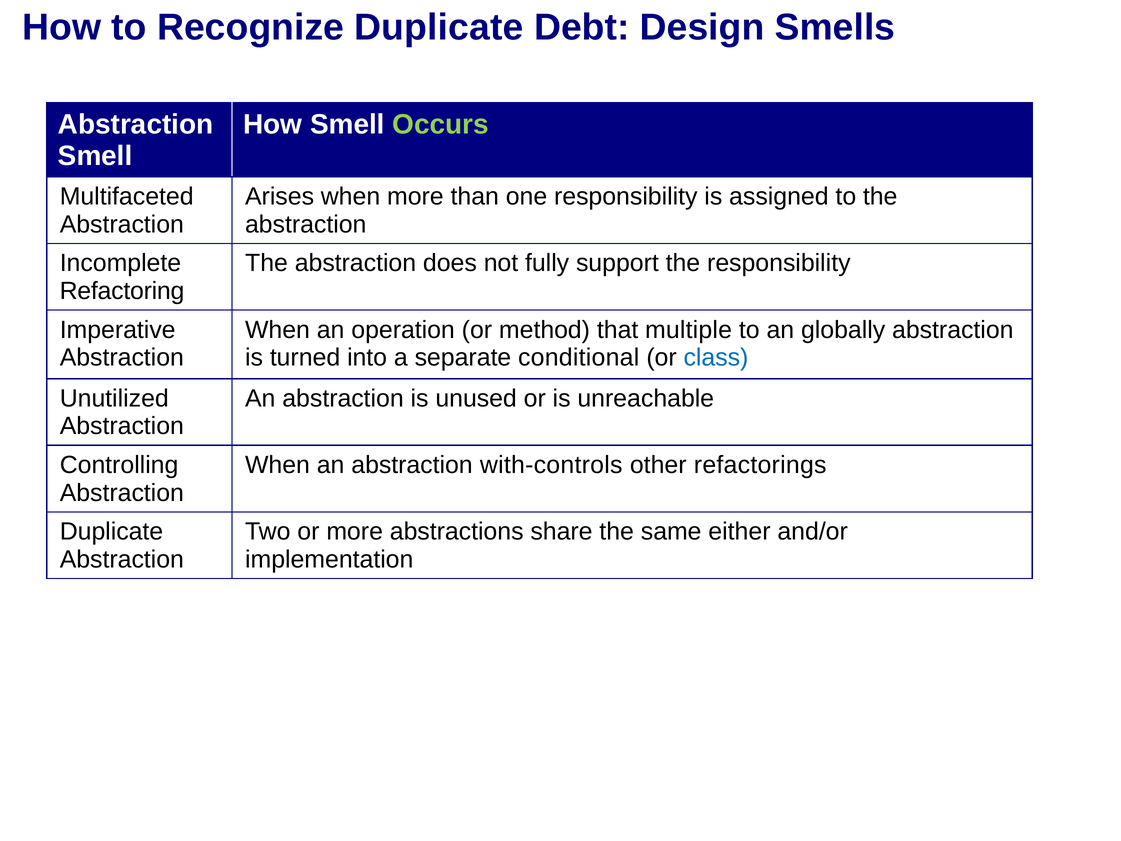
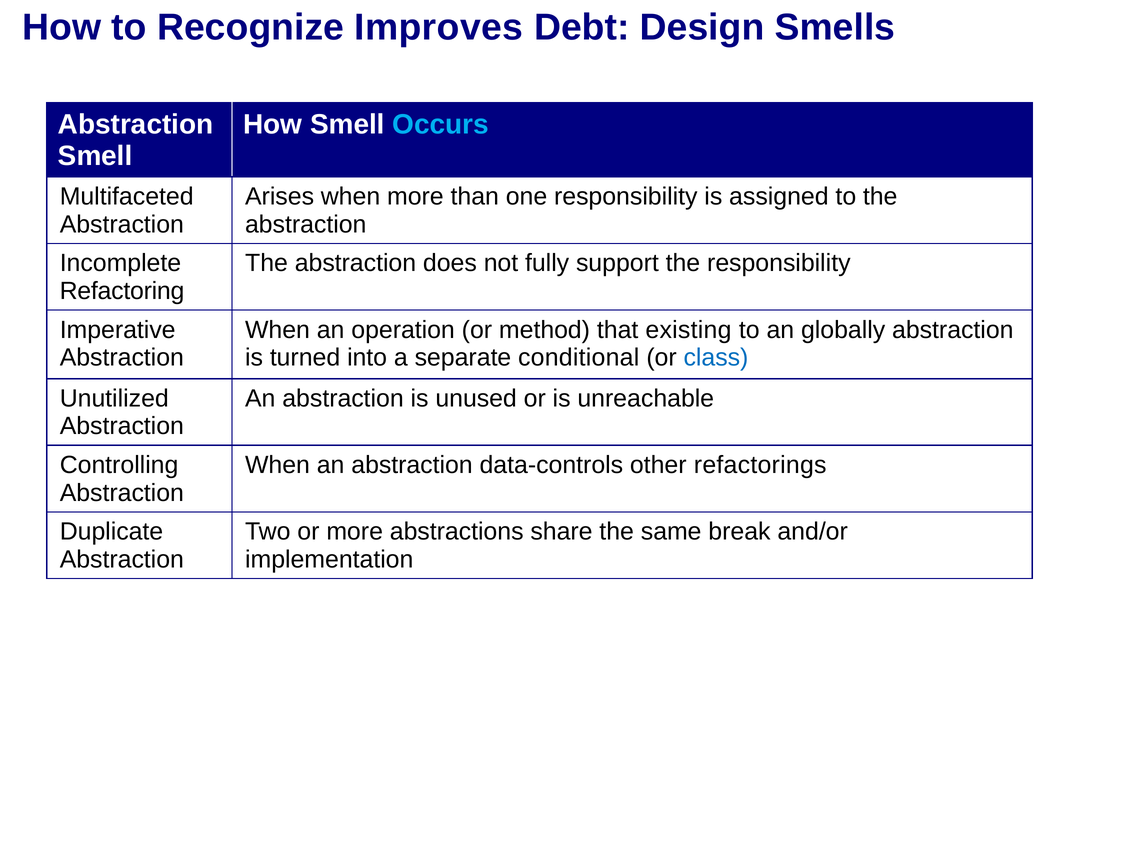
Recognize Duplicate: Duplicate -> Improves (439, 27)
Occurs colour: light green -> light blue (441, 125)
multiple: multiple -> existing (688, 330)
with-controls: with-controls -> data-controls (551, 465)
either: either -> break (739, 532)
